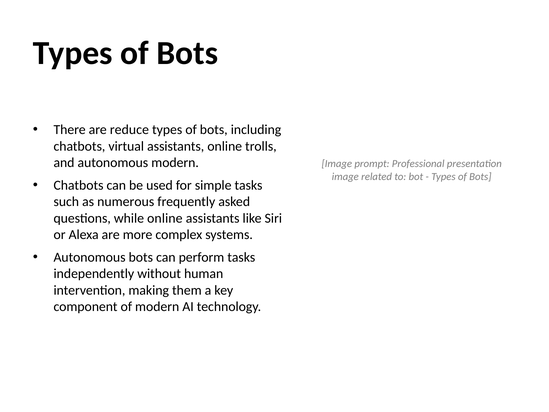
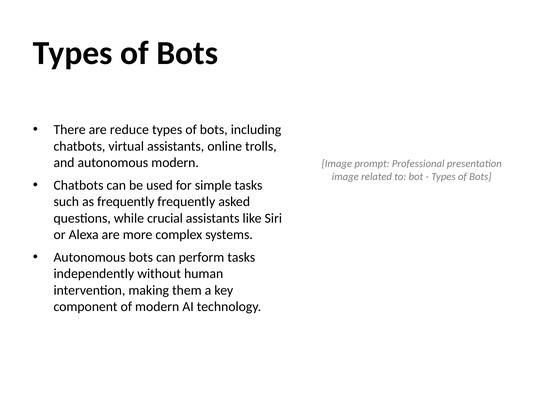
as numerous: numerous -> frequently (126, 202)
while online: online -> crucial (165, 218)
